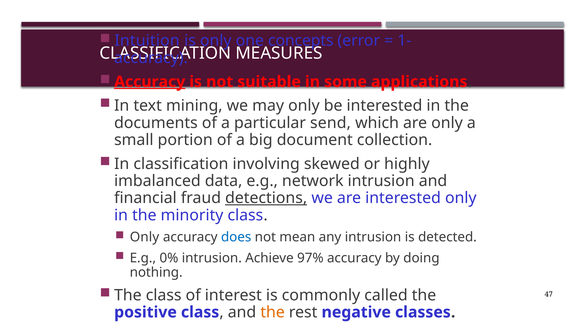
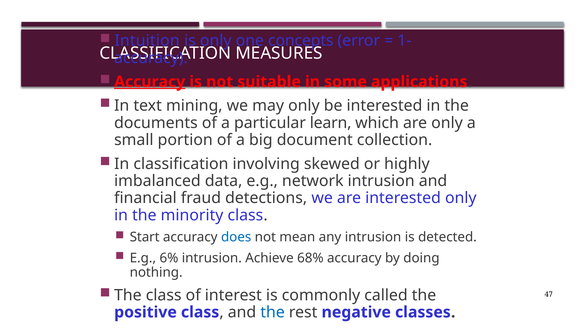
send: send -> learn (331, 123)
detections underline: present -> none (266, 198)
Only: Only -> Start (145, 237)
0%: 0% -> 6% (169, 258)
97%: 97% -> 68% (310, 258)
the colour: orange -> blue (273, 312)
